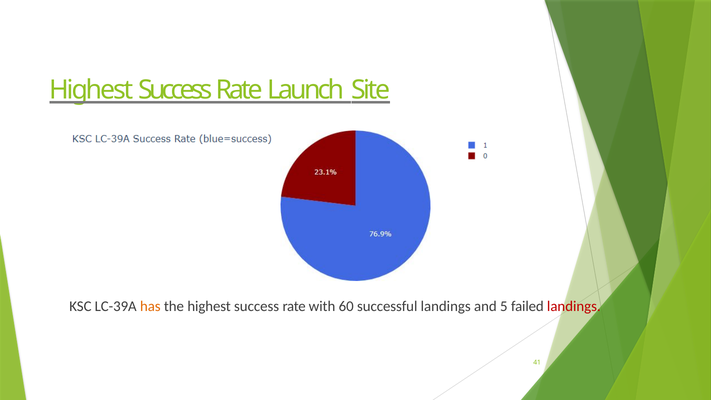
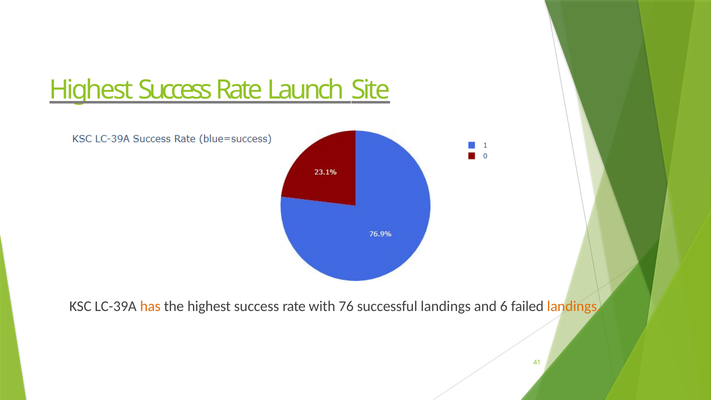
60: 60 -> 76 (346, 306)
5: 5 -> 6 (504, 306)
landings colour: red -> orange (574, 306)
